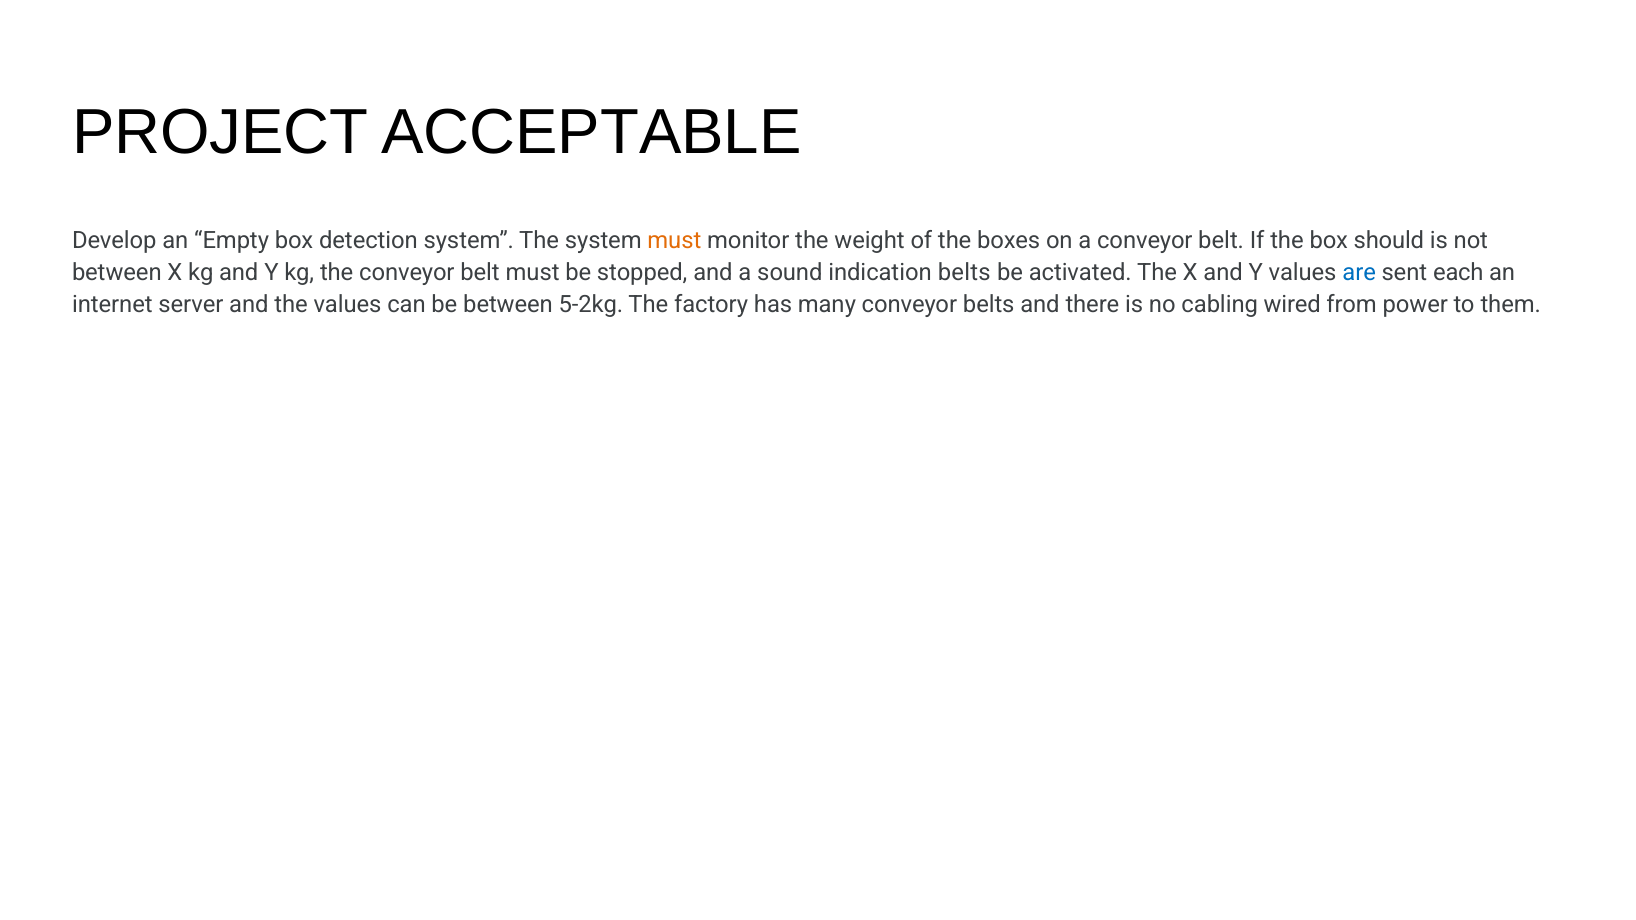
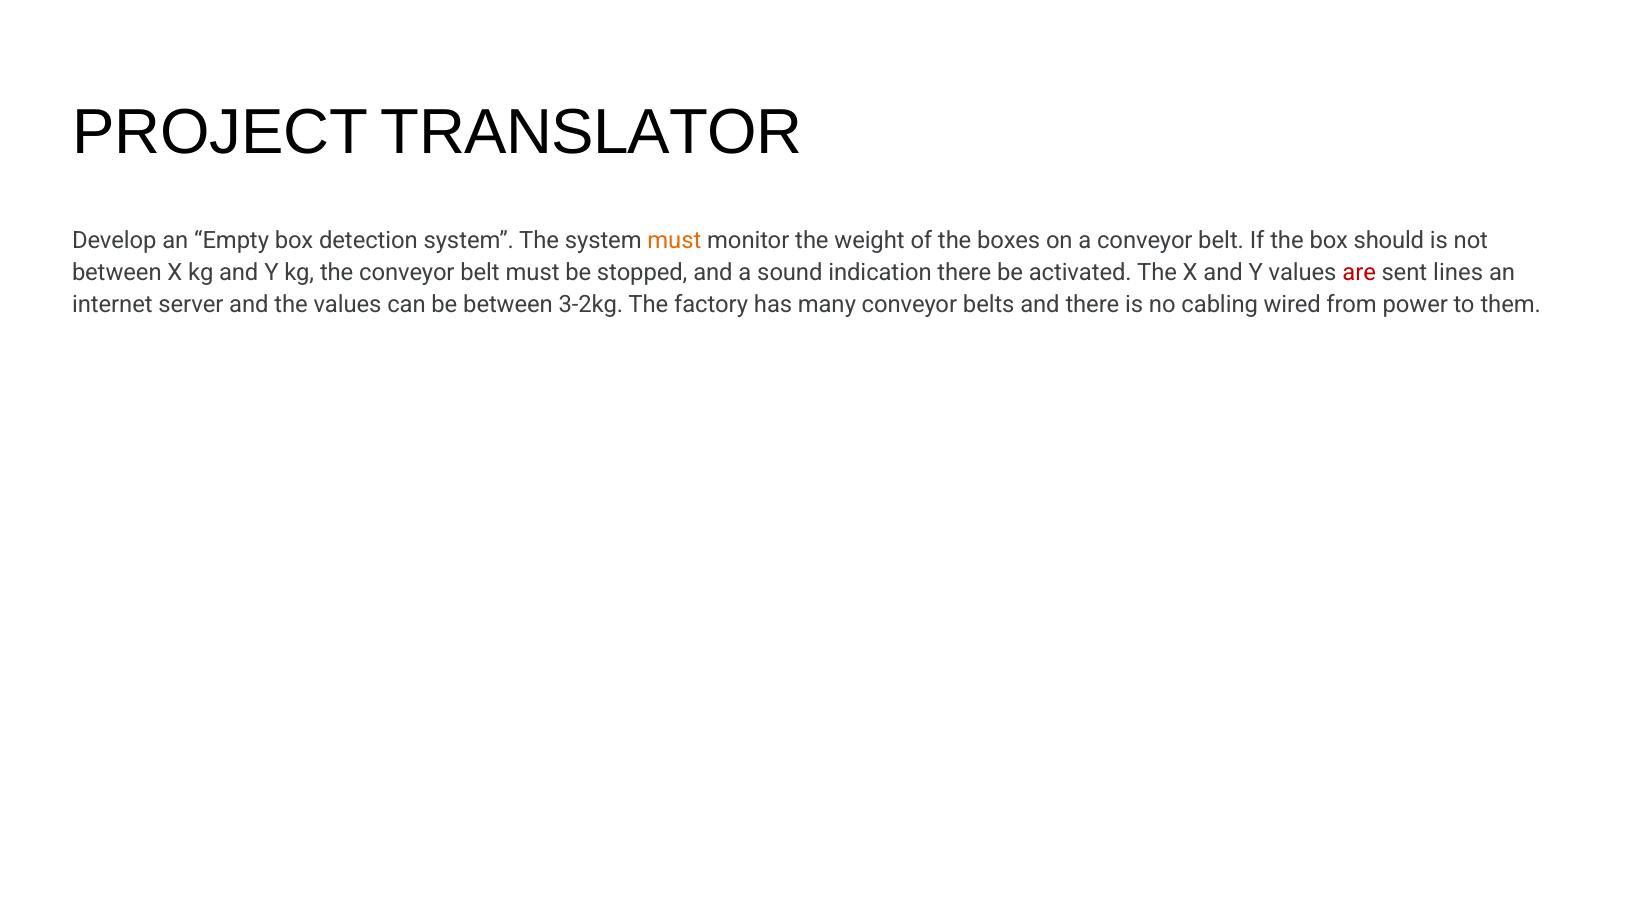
ACCEPTABLE: ACCEPTABLE -> TRANSLATOR (592, 132)
indication belts: belts -> there (964, 273)
are colour: blue -> red (1359, 273)
each: each -> lines (1458, 273)
5-2kg: 5-2kg -> 3-2kg (591, 305)
